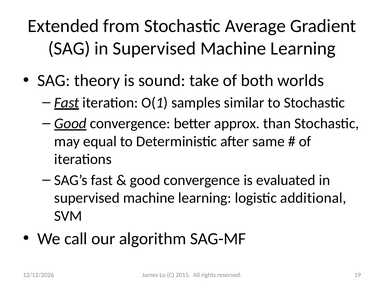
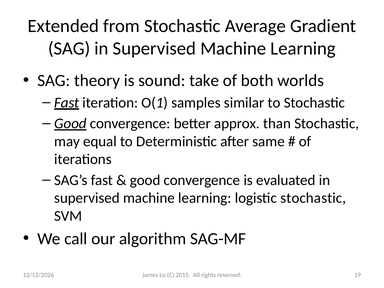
logistic additional: additional -> stochastic (313, 198)
